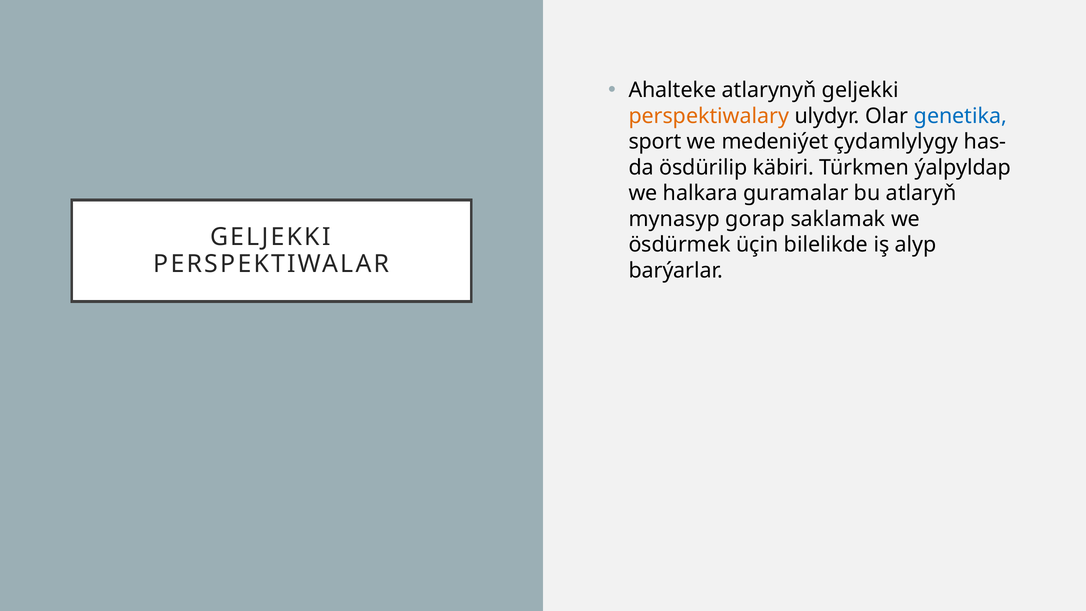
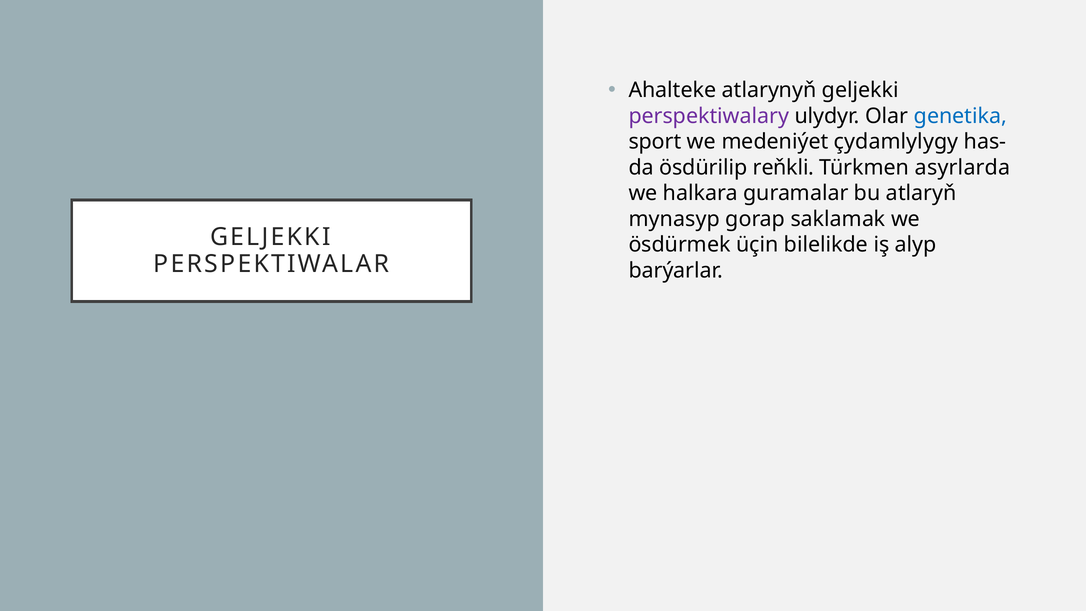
perspektiwalary colour: orange -> purple (709, 116)
käbiri: käbiri -> reňkli (783, 167)
ýalpyldap: ýalpyldap -> asyrlarda (963, 167)
